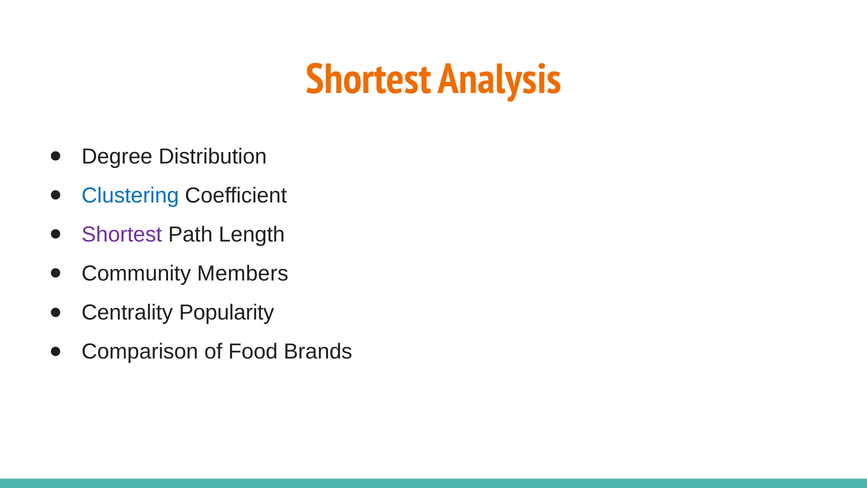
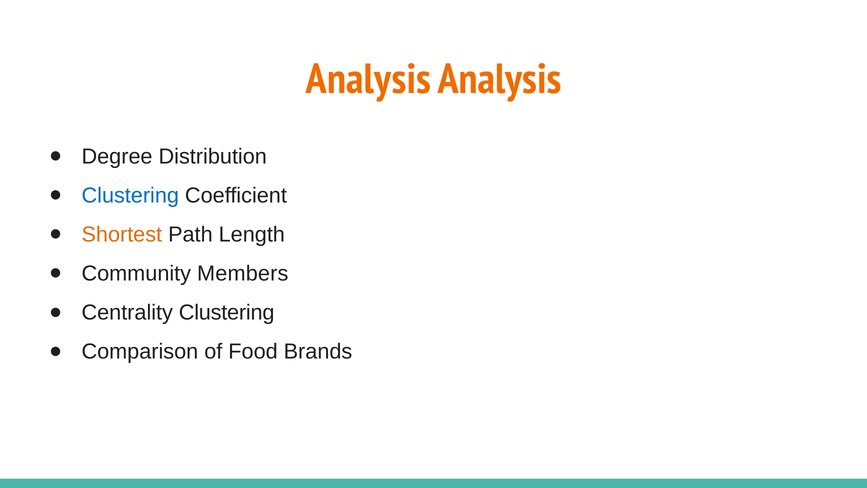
Shortest: Shortest -> Analysis (368, 79)
Shortest colour: purple -> orange (122, 234)
Centrality Popularity: Popularity -> Clustering (227, 312)
